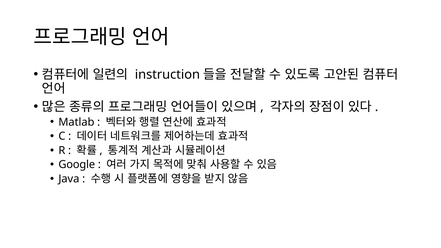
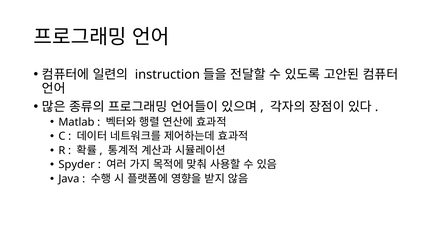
Google: Google -> Spyder (77, 165)
